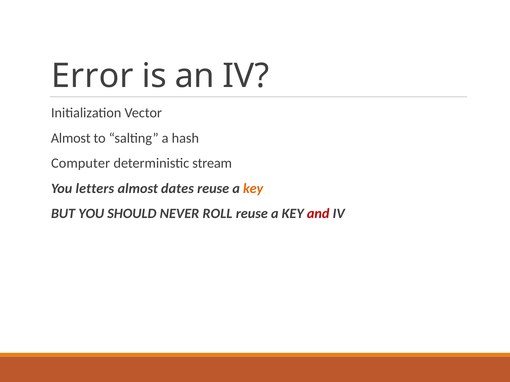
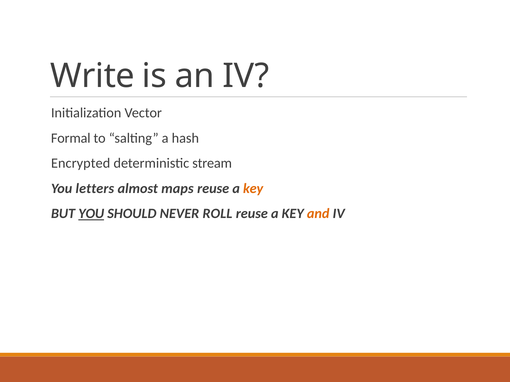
Error: Error -> Write (93, 76)
Almost: Almost -> Formal (71, 138)
Computer: Computer -> Encrypted (81, 164)
dates: dates -> maps (177, 189)
YOU underline: none -> present (91, 214)
and colour: red -> orange (318, 214)
